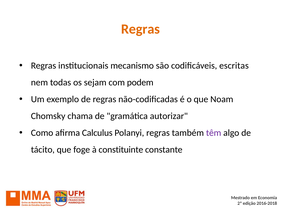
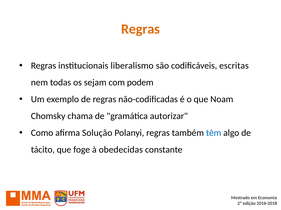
mecanismo: mecanismo -> liberalismo (132, 66)
Calculus: Calculus -> Solução (97, 133)
têm colour: purple -> blue (214, 133)
constituinte: constituinte -> obedecidas (121, 150)
